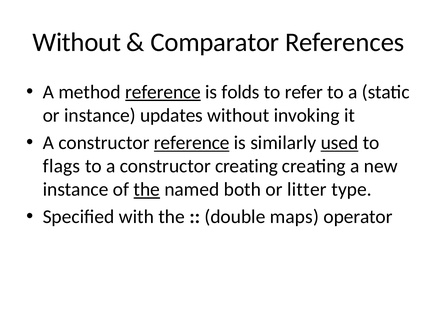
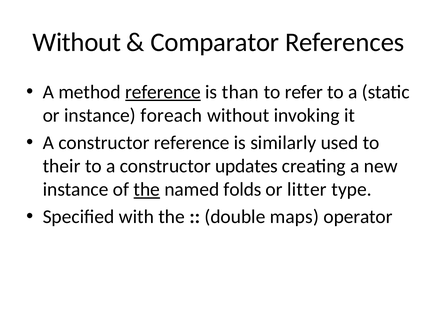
folds: folds -> than (240, 92)
updates: updates -> foreach (171, 115)
reference underline: present -> none (192, 143)
used underline: present -> none (340, 143)
flags: flags -> their (62, 166)
constructor creating: creating -> updates (247, 166)
both: both -> folds (243, 189)
